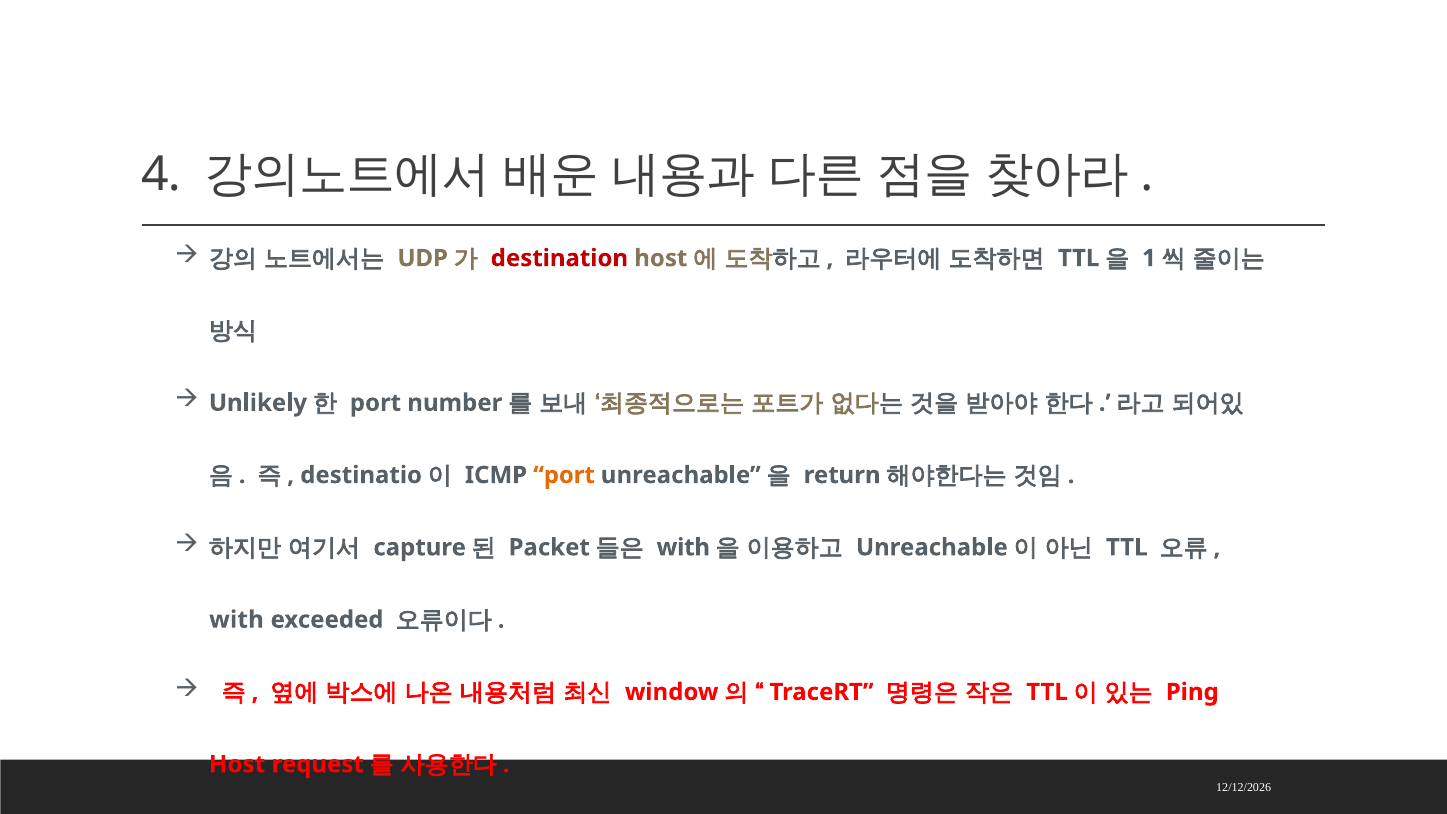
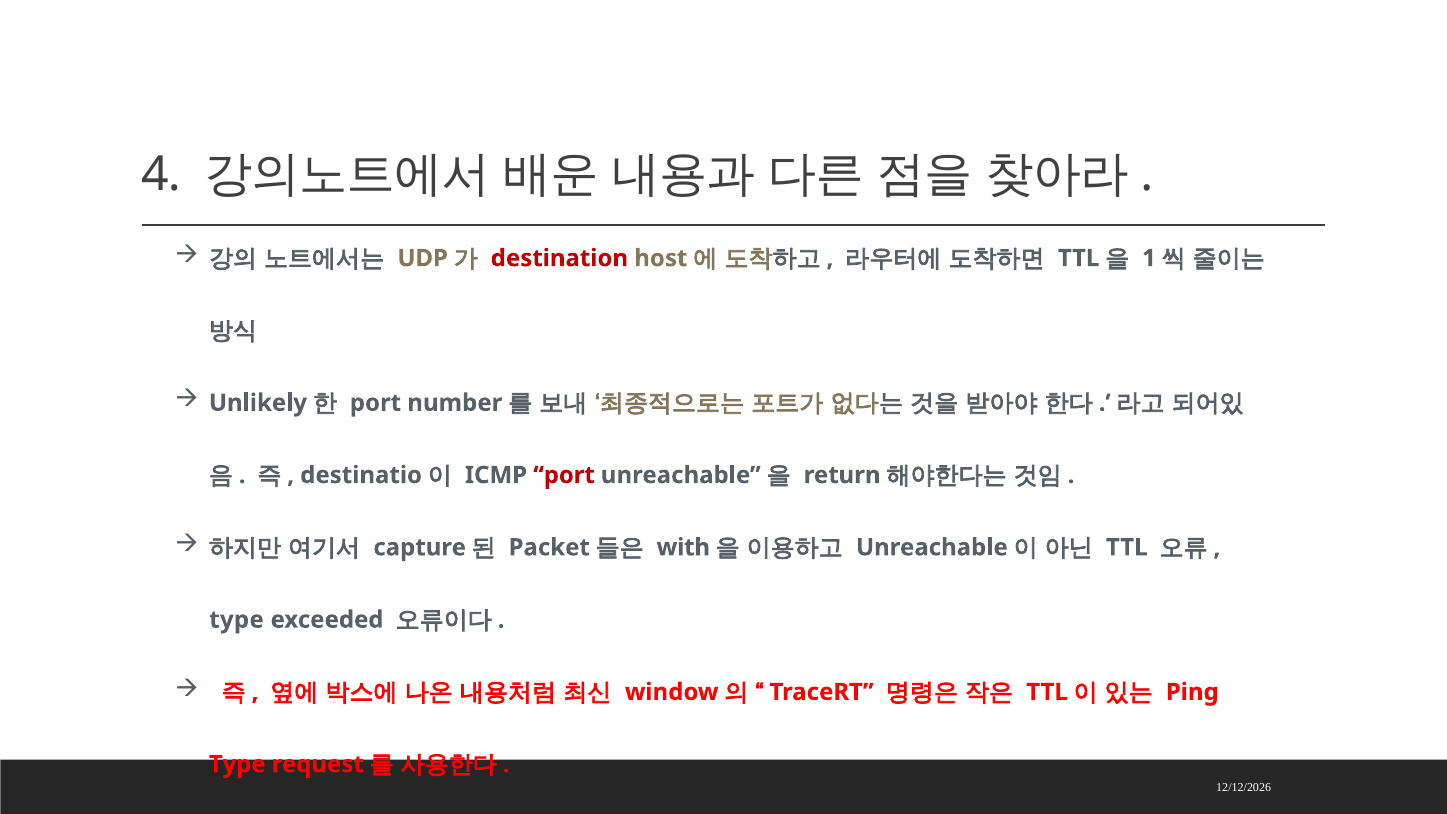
port colour: orange -> red (564, 475)
with: with -> type (236, 620)
Host: Host -> Type (237, 764)
